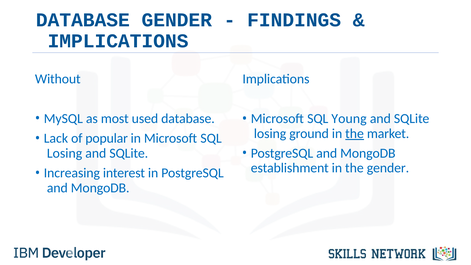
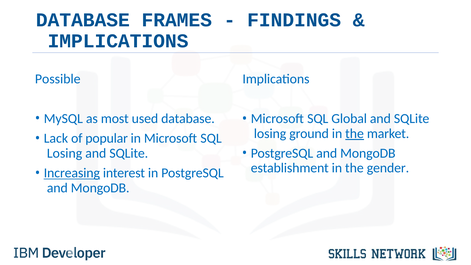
DATABASE GENDER: GENDER -> FRAMES (177, 20)
Without: Without -> Possible (58, 79)
Young: Young -> Global (349, 119)
Increasing underline: none -> present (72, 173)
